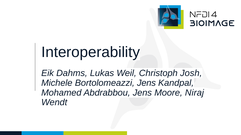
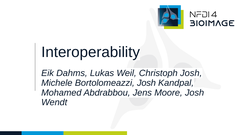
Bortolomeazzi Jens: Jens -> Josh (146, 83)
Moore Niraj: Niraj -> Josh (195, 93)
